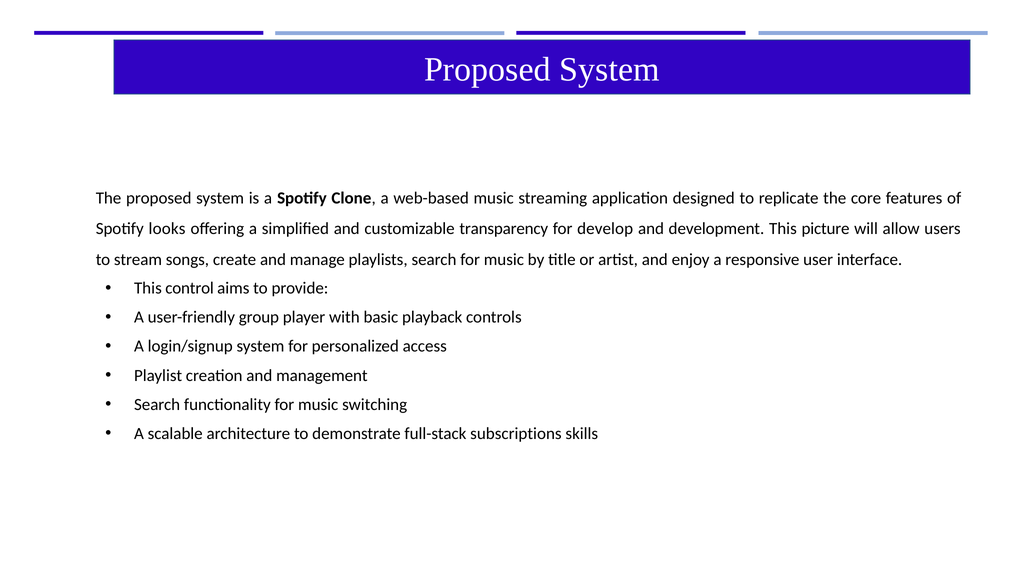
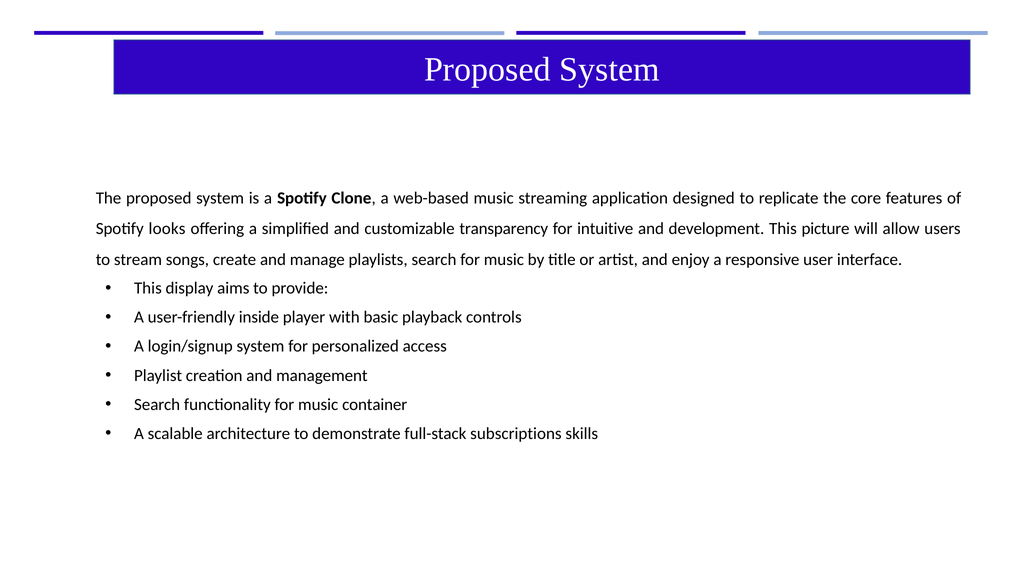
develop: develop -> intuitive (605, 229)
control: control -> display (190, 288)
group: group -> inside (259, 317)
switching: switching -> container (375, 404)
